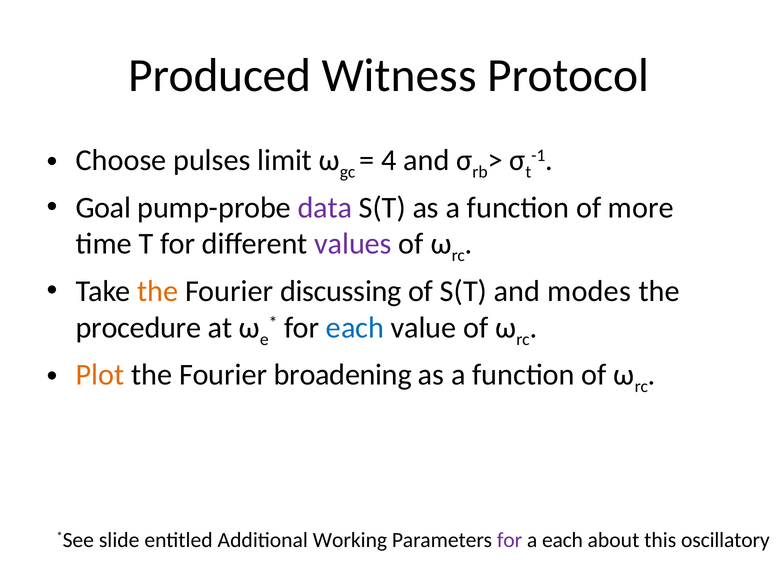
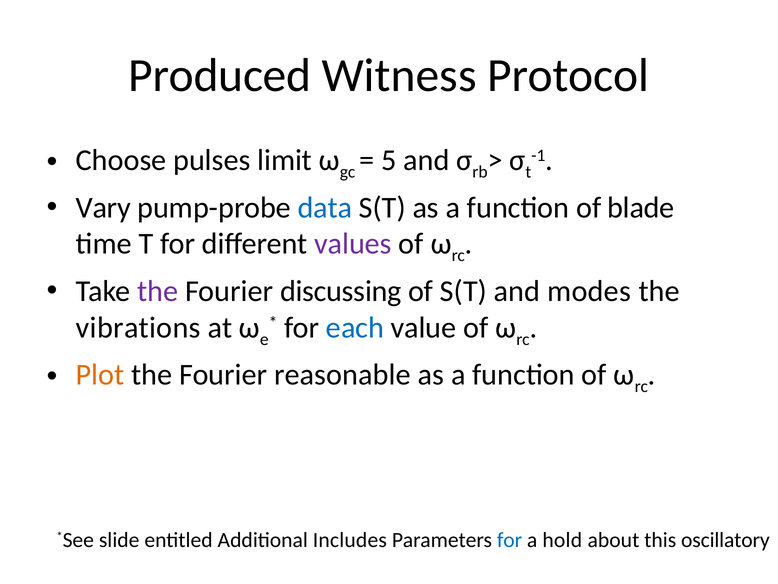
4: 4 -> 5 (389, 160)
Goal: Goal -> Vary (103, 208)
data colour: purple -> blue (325, 208)
more: more -> blade (641, 208)
the colour: orange -> purple (158, 291)
procedure: procedure -> vibrations (138, 327)
broadening: broadening -> reasonable (343, 375)
Working: Working -> Includes (350, 540)
for colour: purple -> blue (510, 540)
a each: each -> hold (562, 540)
